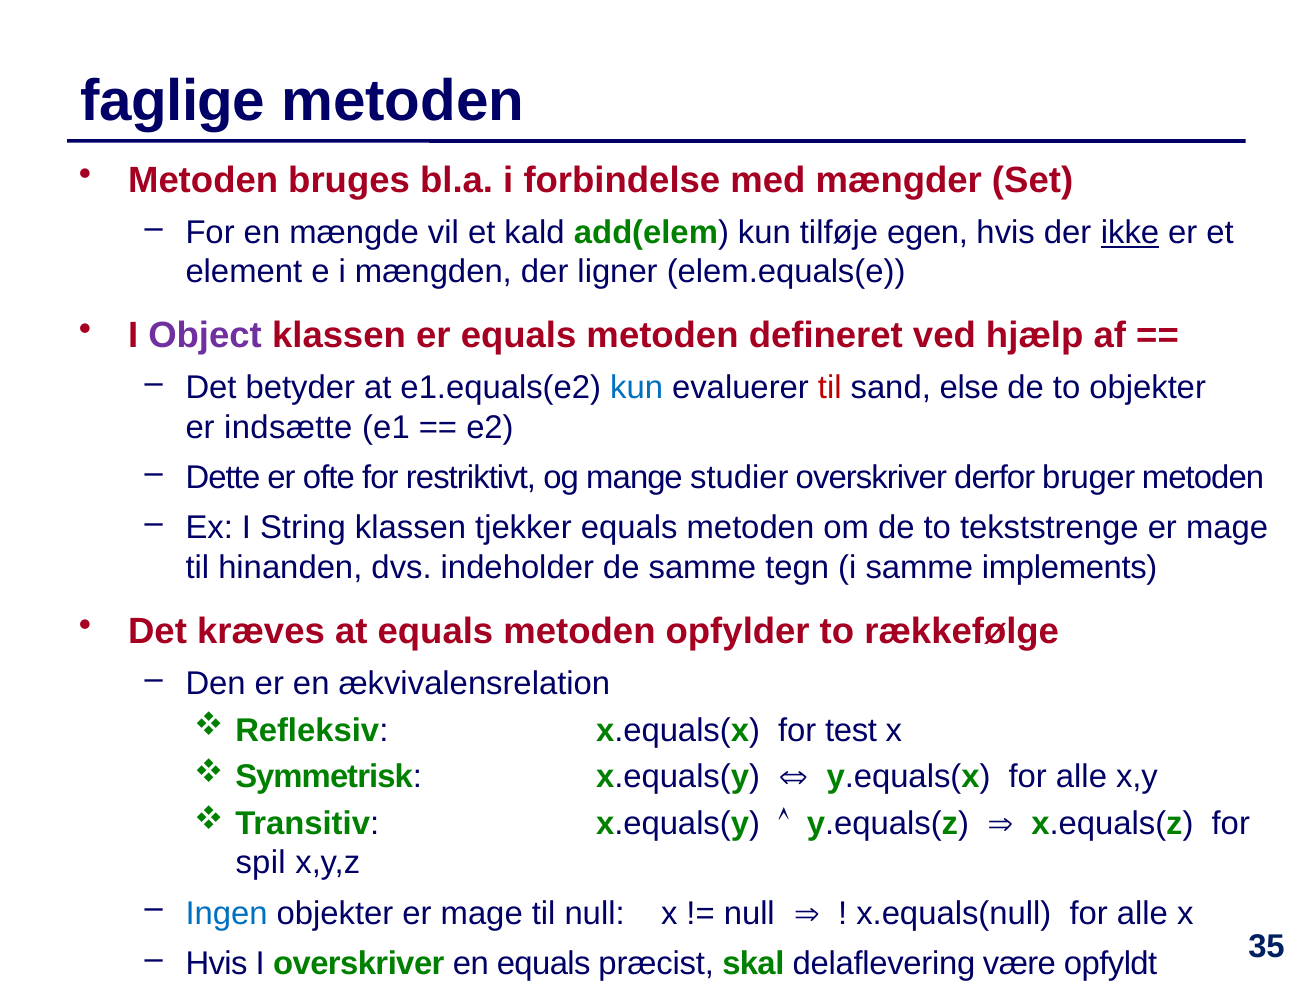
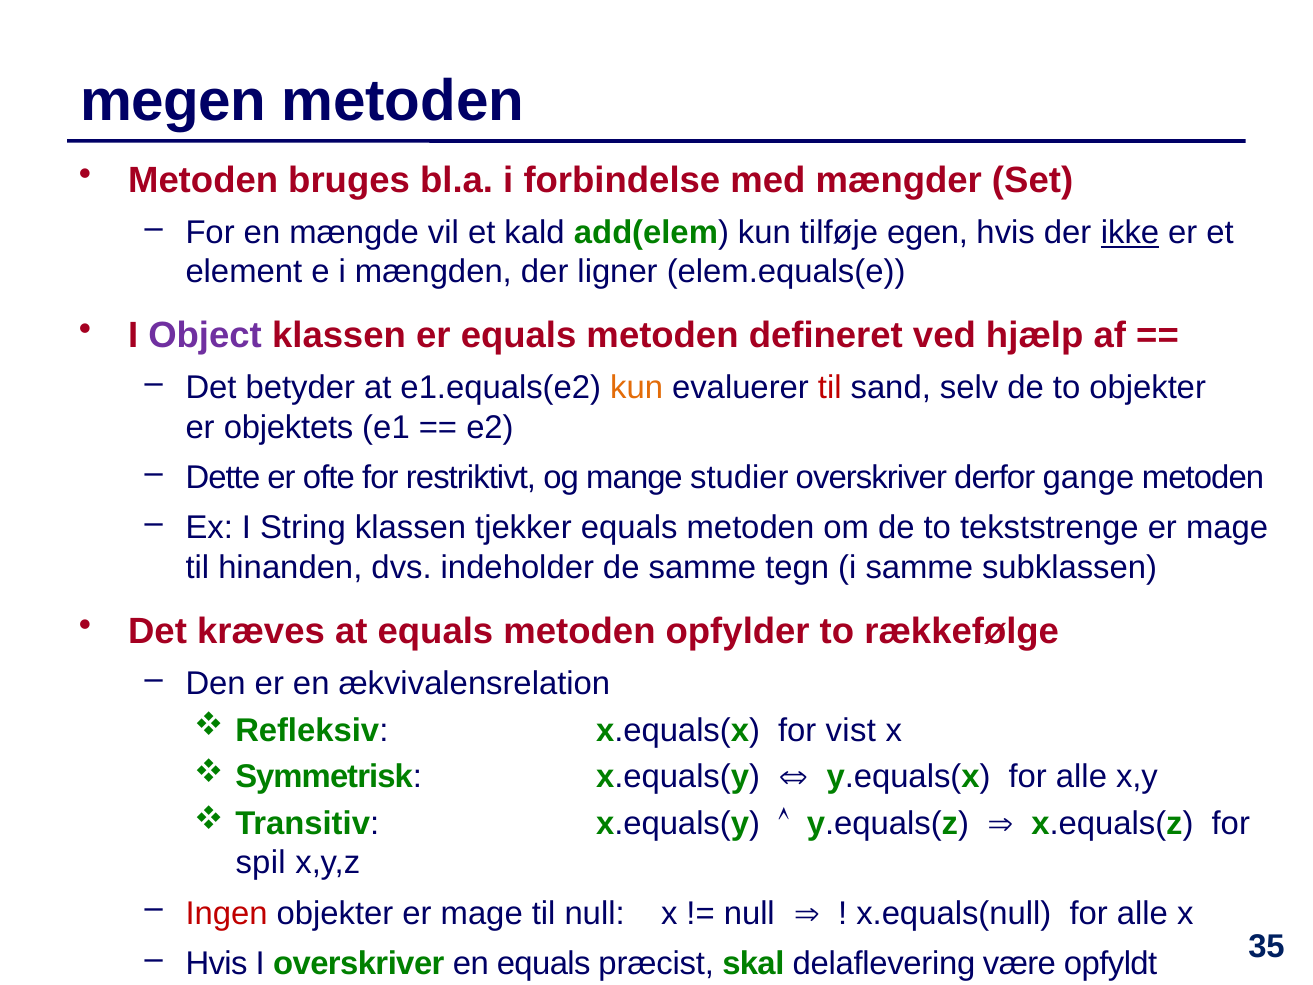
faglige: faglige -> megen (173, 101)
kun colour: blue -> orange (637, 388)
else: else -> selv (969, 388)
indsætte: indsætte -> objektets (289, 427)
bruger: bruger -> gange (1088, 478)
implements: implements -> subklassen (1070, 567)
test: test -> vist (851, 730)
Ingen colour: blue -> red (227, 913)
